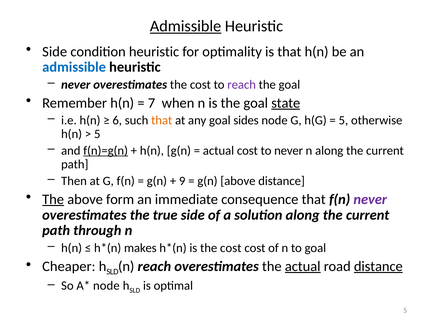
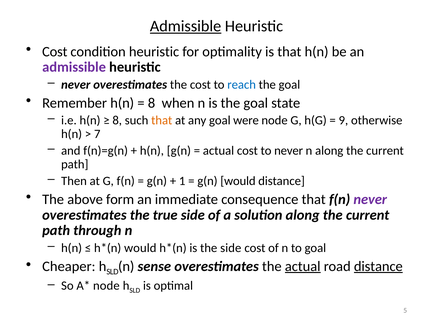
Side: Side -> Cost (55, 52)
admissible colour: blue -> purple (74, 67)
reach colour: purple -> blue (242, 85)
7: 7 -> 8 (152, 103)
state underline: present -> none (286, 103)
6: 6 -> 8 (117, 120)
sides: sides -> were (246, 120)
5: 5 -> 9 (343, 120)
5: 5 -> 7 (97, 134)
f(n)=g(n underline: present -> none (106, 151)
9: 9 -> 1 (182, 181)
g(n above: above -> would (238, 181)
The underline: present -> none (53, 199)
makes: makes -> would (140, 248)
is the cost: cost -> side (231, 248)
n reach: reach -> sense (154, 266)
